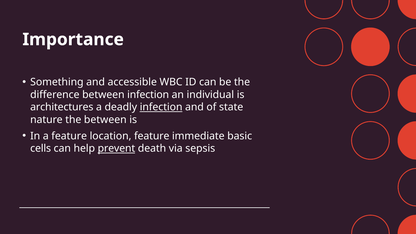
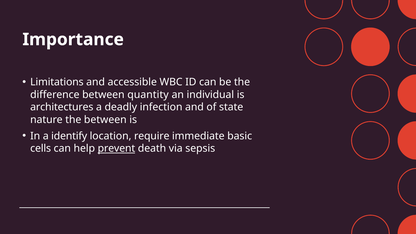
Something: Something -> Limitations (57, 82)
between infection: infection -> quantity (148, 95)
infection underline: present -> none (161, 107)
a feature: feature -> identify (69, 136)
location feature: feature -> require (152, 136)
